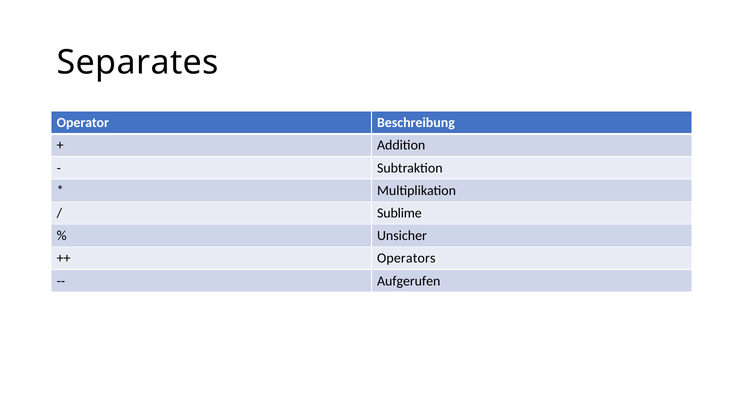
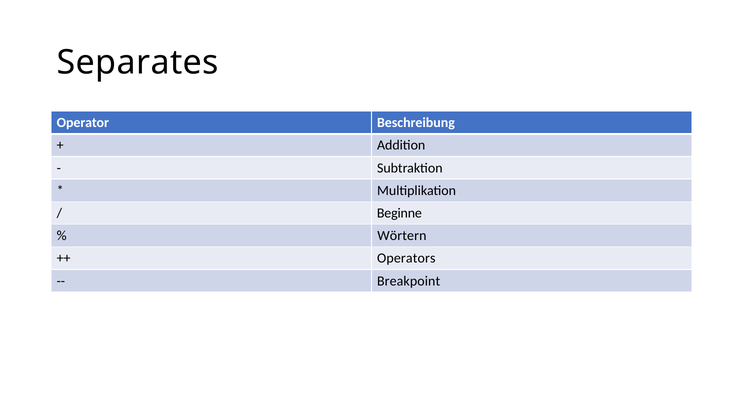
Sublime: Sublime -> Beginne (399, 213)
Unsicher: Unsicher -> Wörtern (402, 236)
Aufgerufen: Aufgerufen -> Breakpoint (409, 281)
